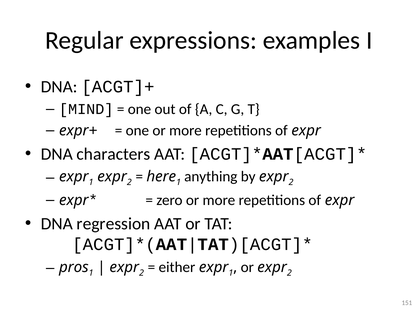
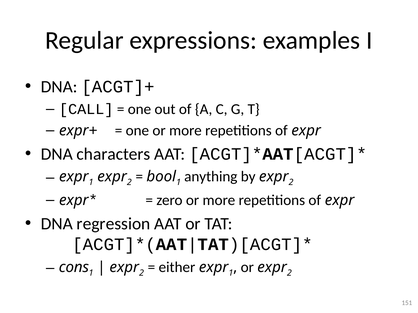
MIND: MIND -> CALL (86, 110)
here: here -> bool (161, 177)
pros: pros -> cons (74, 268)
